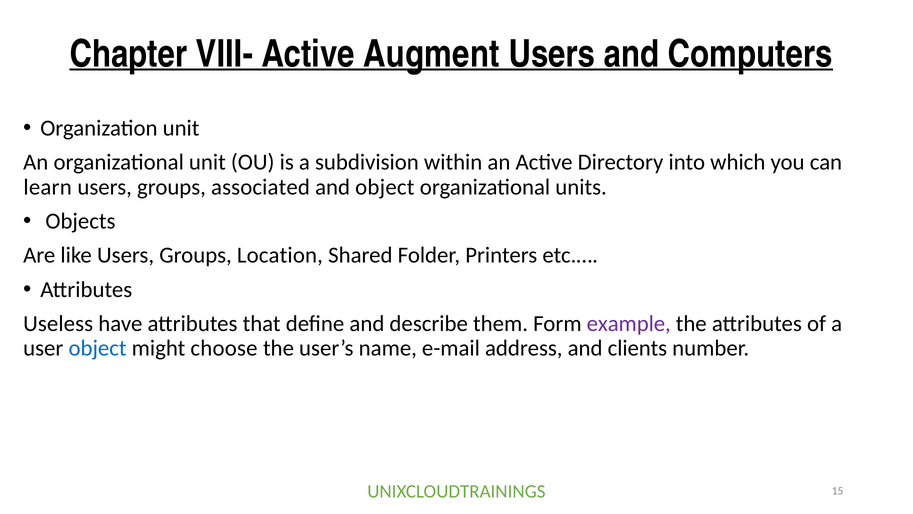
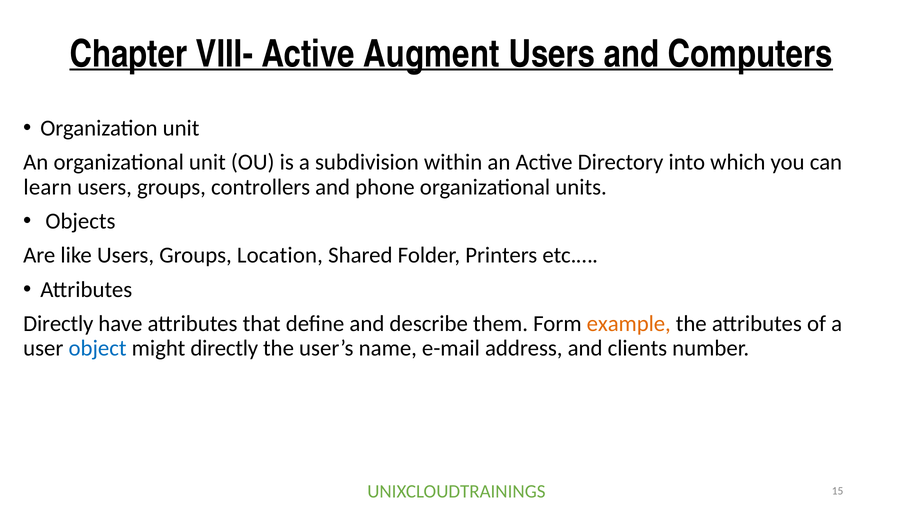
associated: associated -> controllers (261, 187)
and object: object -> phone (385, 187)
Useless: Useless -> Directly (58, 323)
example colour: purple -> orange (629, 323)
might choose: choose -> directly (224, 348)
